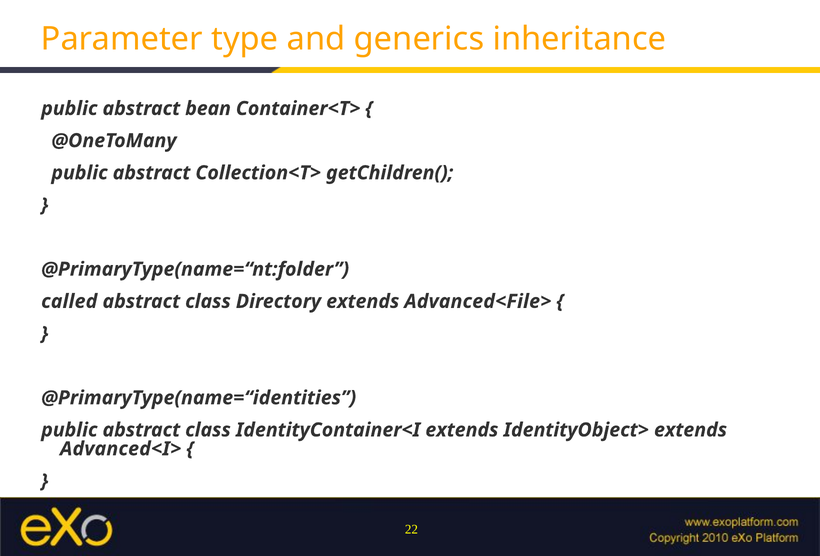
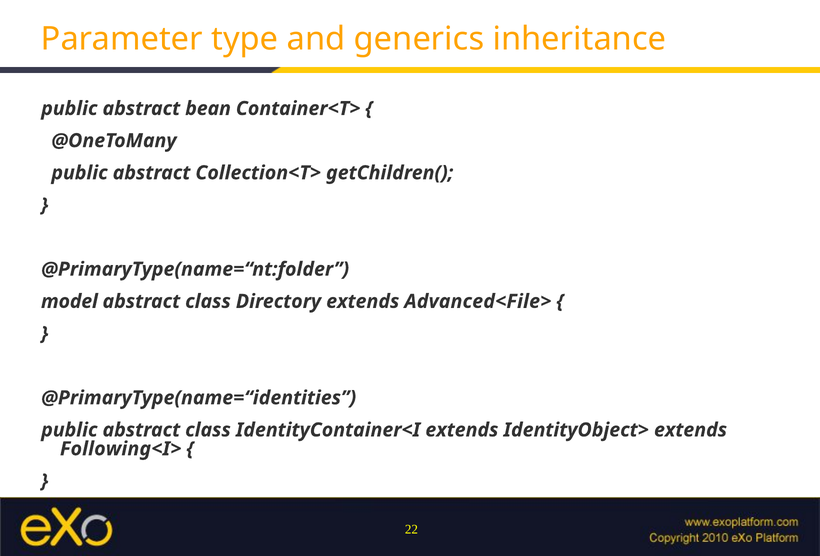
called: called -> model (69, 301)
Advanced<I>: Advanced<I> -> Following<I> (121, 448)
